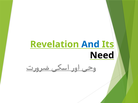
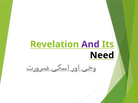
And colour: blue -> purple (90, 45)
